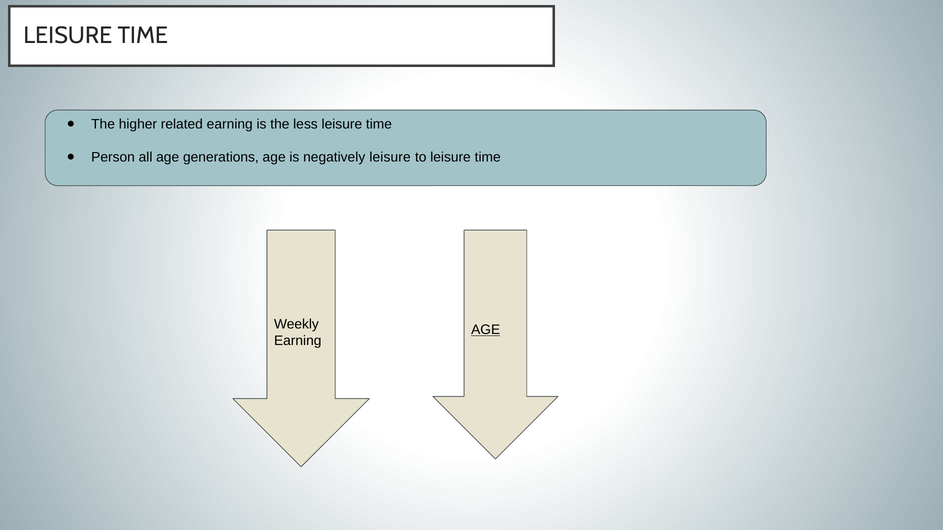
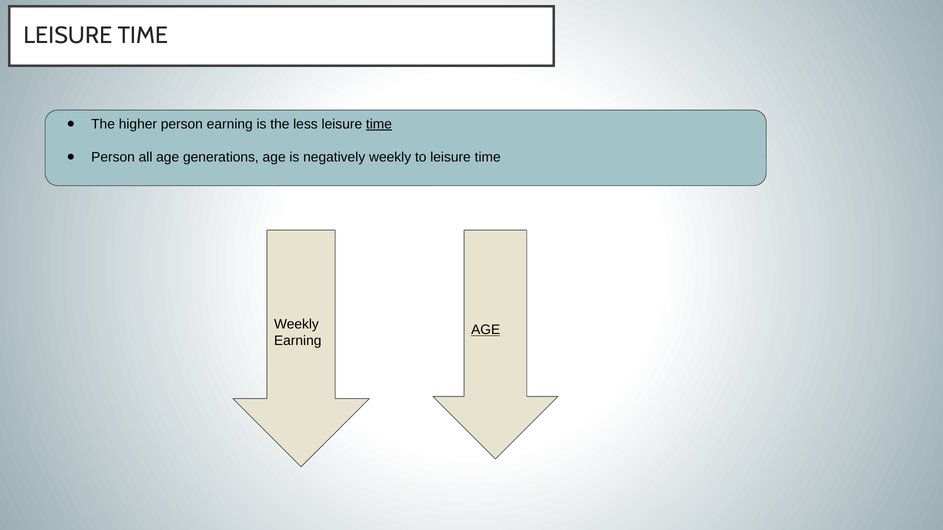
higher related: related -> person (182, 124)
time underline: none -> present (379, 124)
negatively leisure: leisure -> weekly (390, 157)
